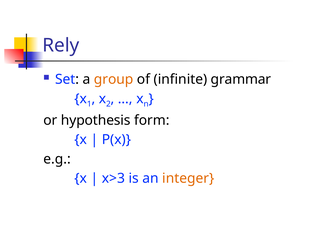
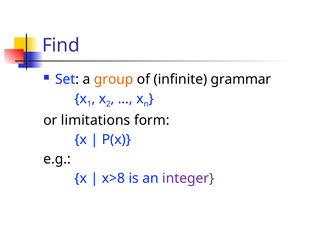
Rely: Rely -> Find (61, 45)
hypothesis: hypothesis -> limitations (96, 120)
x>3: x>3 -> x>8 (113, 179)
integer colour: orange -> purple (188, 179)
